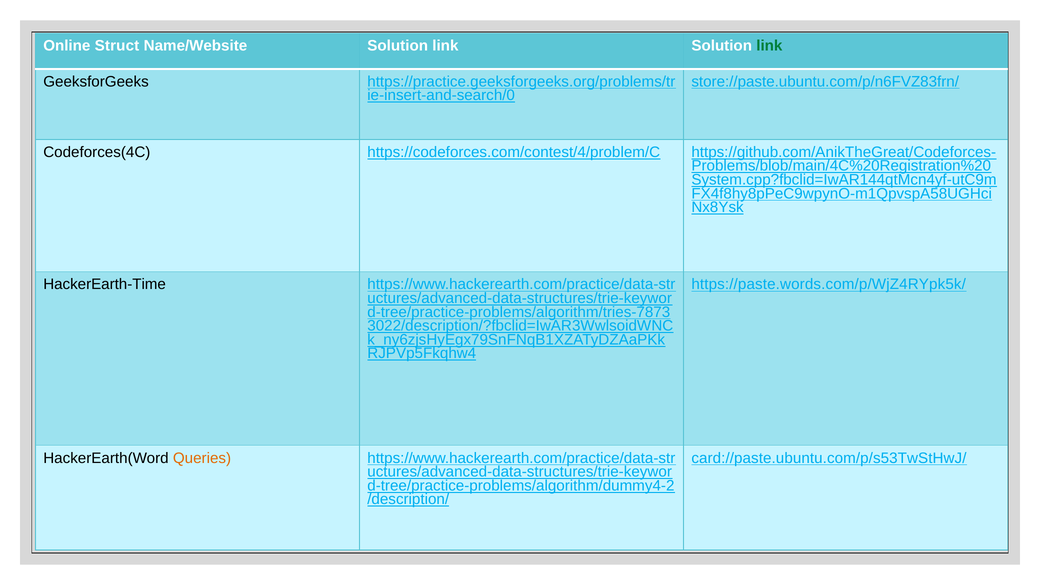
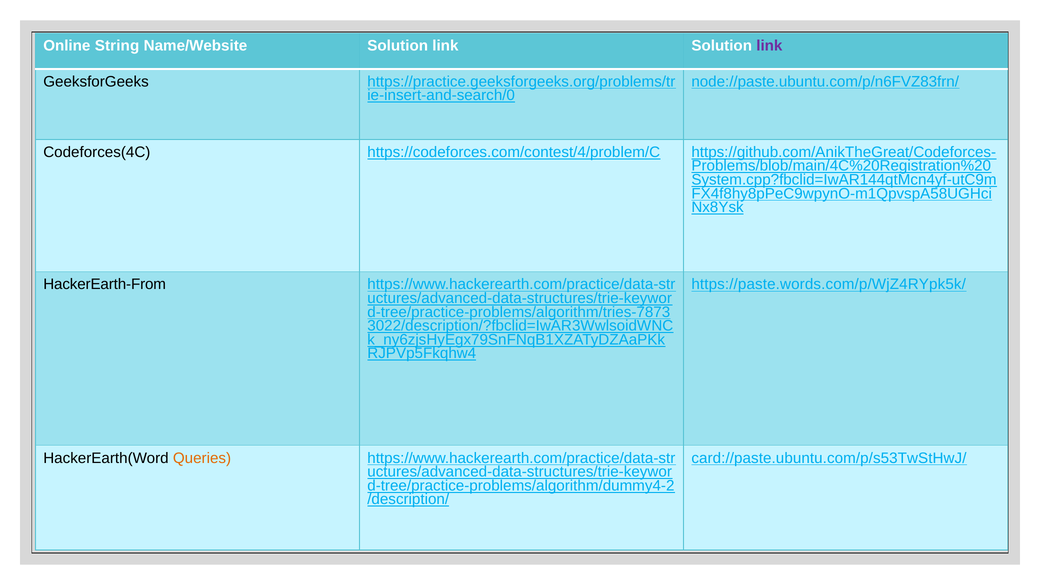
Struct: Struct -> String (117, 46)
link colour: green -> purple (769, 46)
store://paste.ubuntu.com/p/n6FVZ83frn/: store://paste.ubuntu.com/p/n6FVZ83frn/ -> node://paste.ubuntu.com/p/n6FVZ83frn/ (825, 82)
HackerEarth-Time: HackerEarth-Time -> HackerEarth-From (105, 284)
